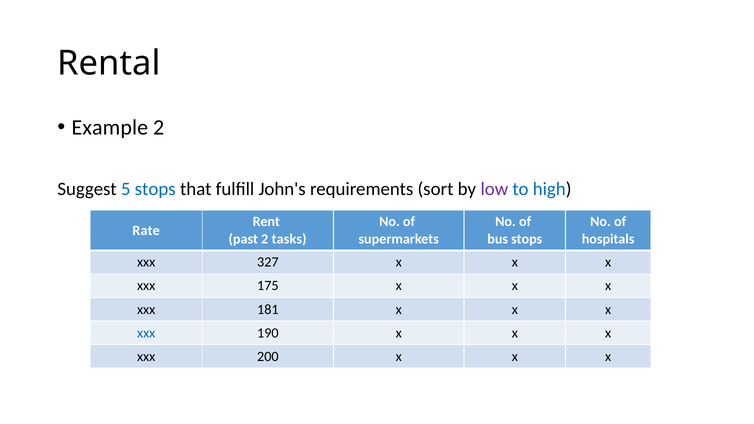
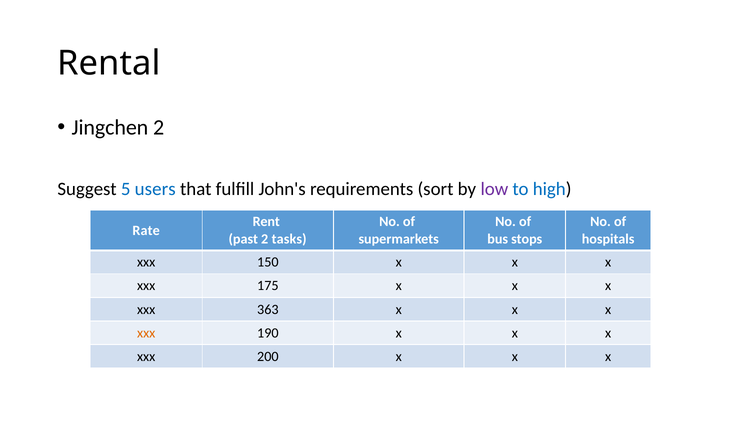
Example: Example -> Jingchen (110, 127)
5 stops: stops -> users (155, 189)
327: 327 -> 150 (268, 262)
181: 181 -> 363 (268, 309)
xxx colour: blue -> orange (146, 333)
